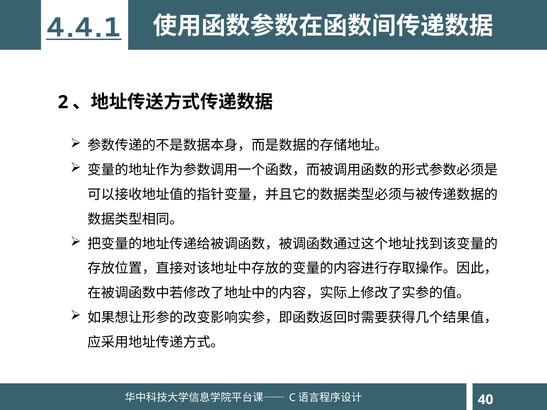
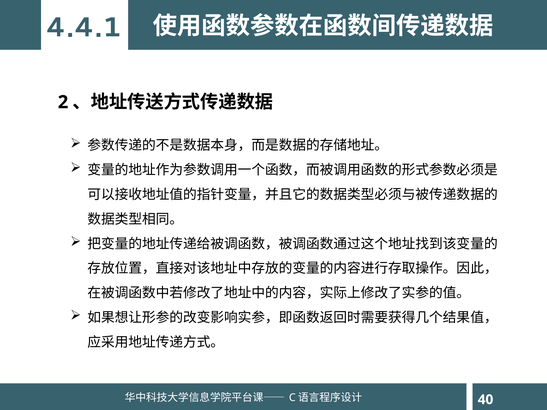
4.4.1 underline: present -> none (84, 28)
